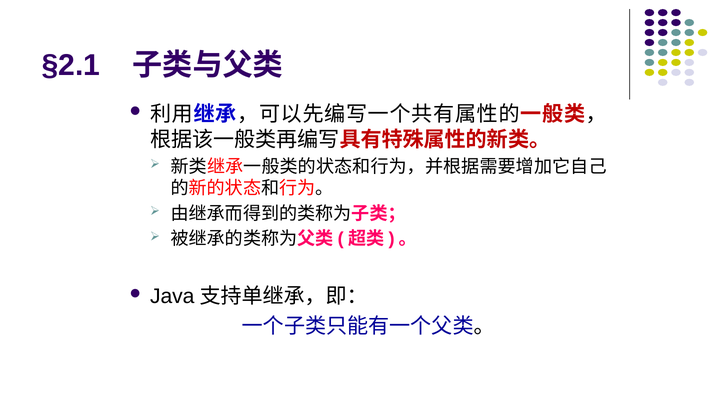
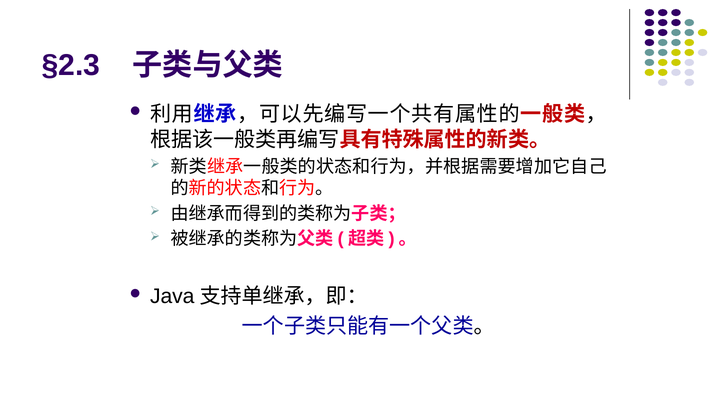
§2.1: §2.1 -> §2.3 (71, 65)
